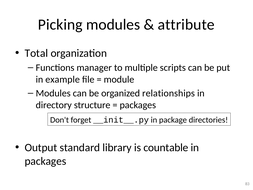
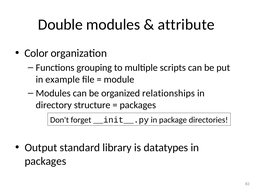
Picking: Picking -> Double (60, 24)
Total: Total -> Color (36, 53)
manager: manager -> grouping (94, 68)
countable: countable -> datatypes (166, 147)
